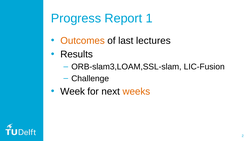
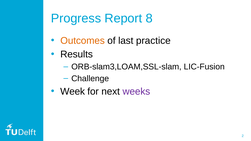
1: 1 -> 8 (149, 18)
lectures: lectures -> practice (153, 41)
weeks colour: orange -> purple (136, 92)
